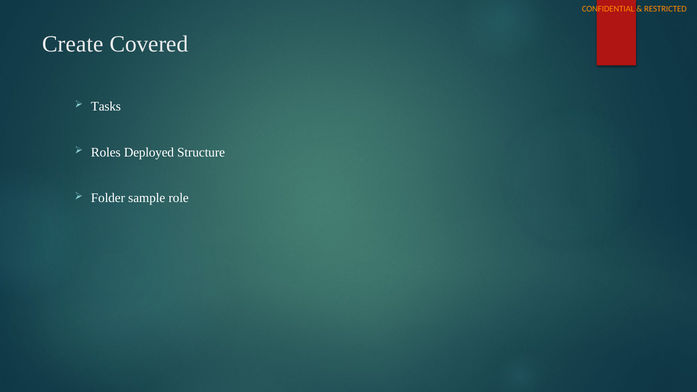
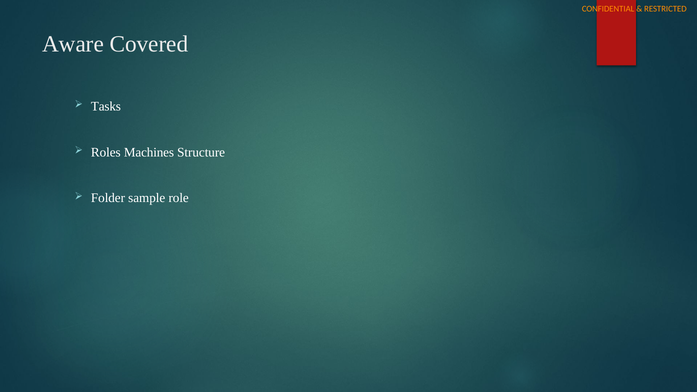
Create: Create -> Aware (73, 44)
Deployed: Deployed -> Machines (149, 152)
